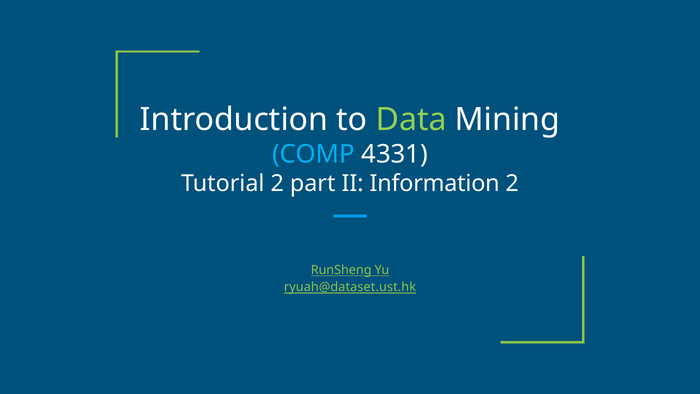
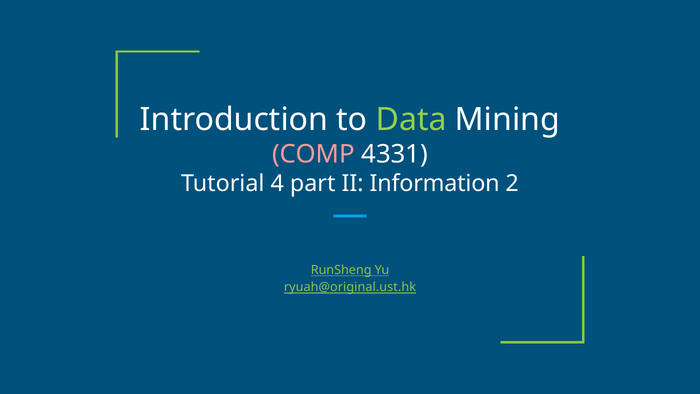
COMP colour: light blue -> pink (313, 154)
Tutorial 2: 2 -> 4 (277, 183)
ryuah@dataset.ust.hk: ryuah@dataset.ust.hk -> ryuah@original.ust.hk (350, 287)
